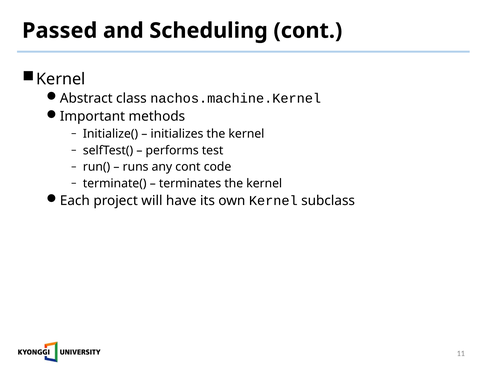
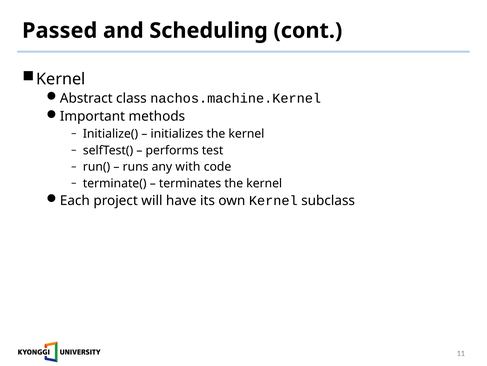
any cont: cont -> with (188, 167)
